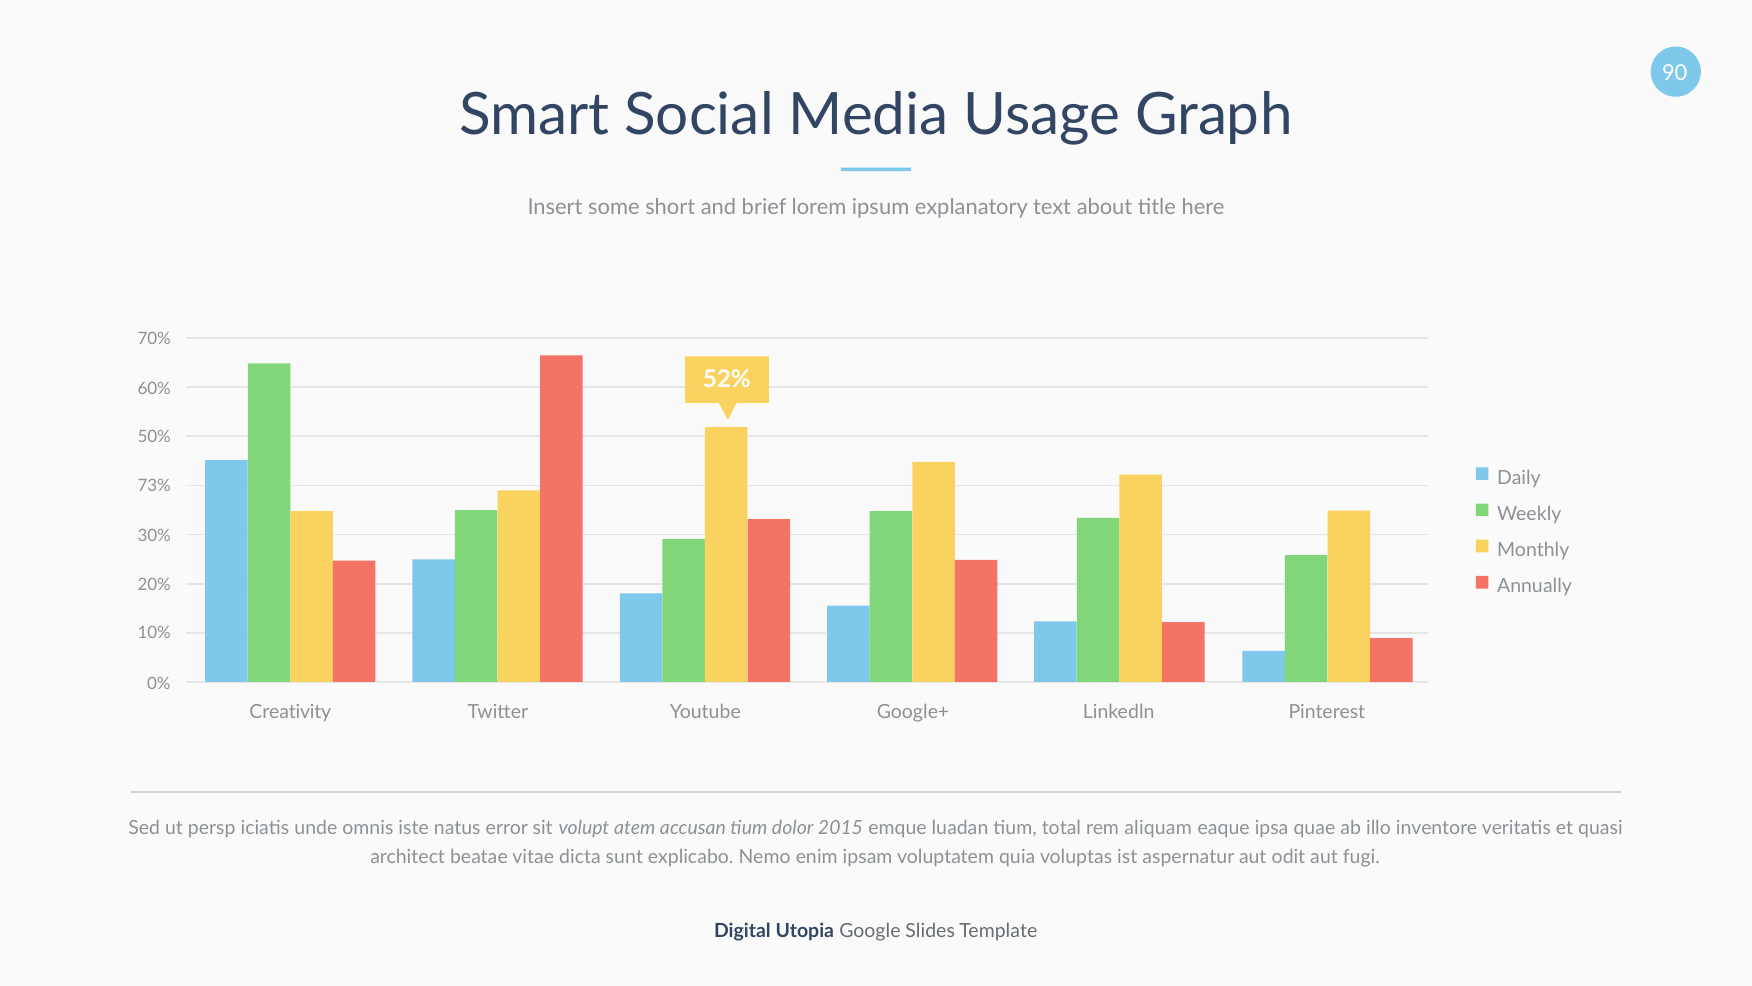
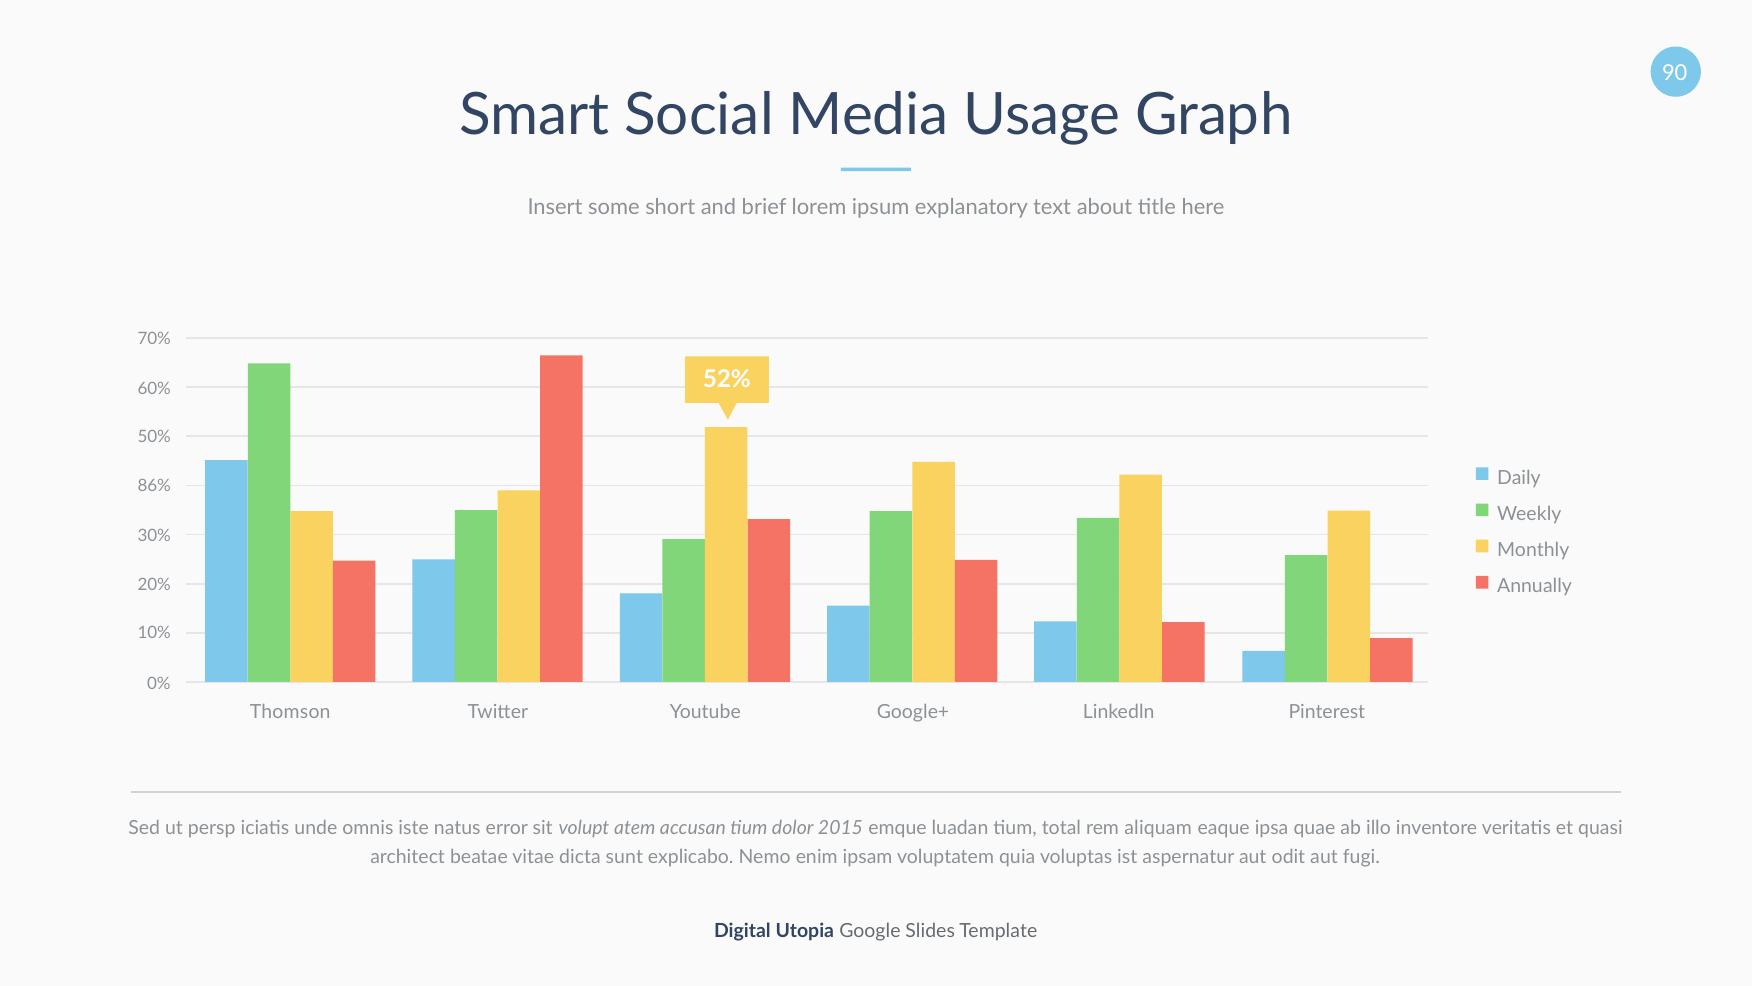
73%: 73% -> 86% (154, 485)
Creativity: Creativity -> Thomson (290, 711)
